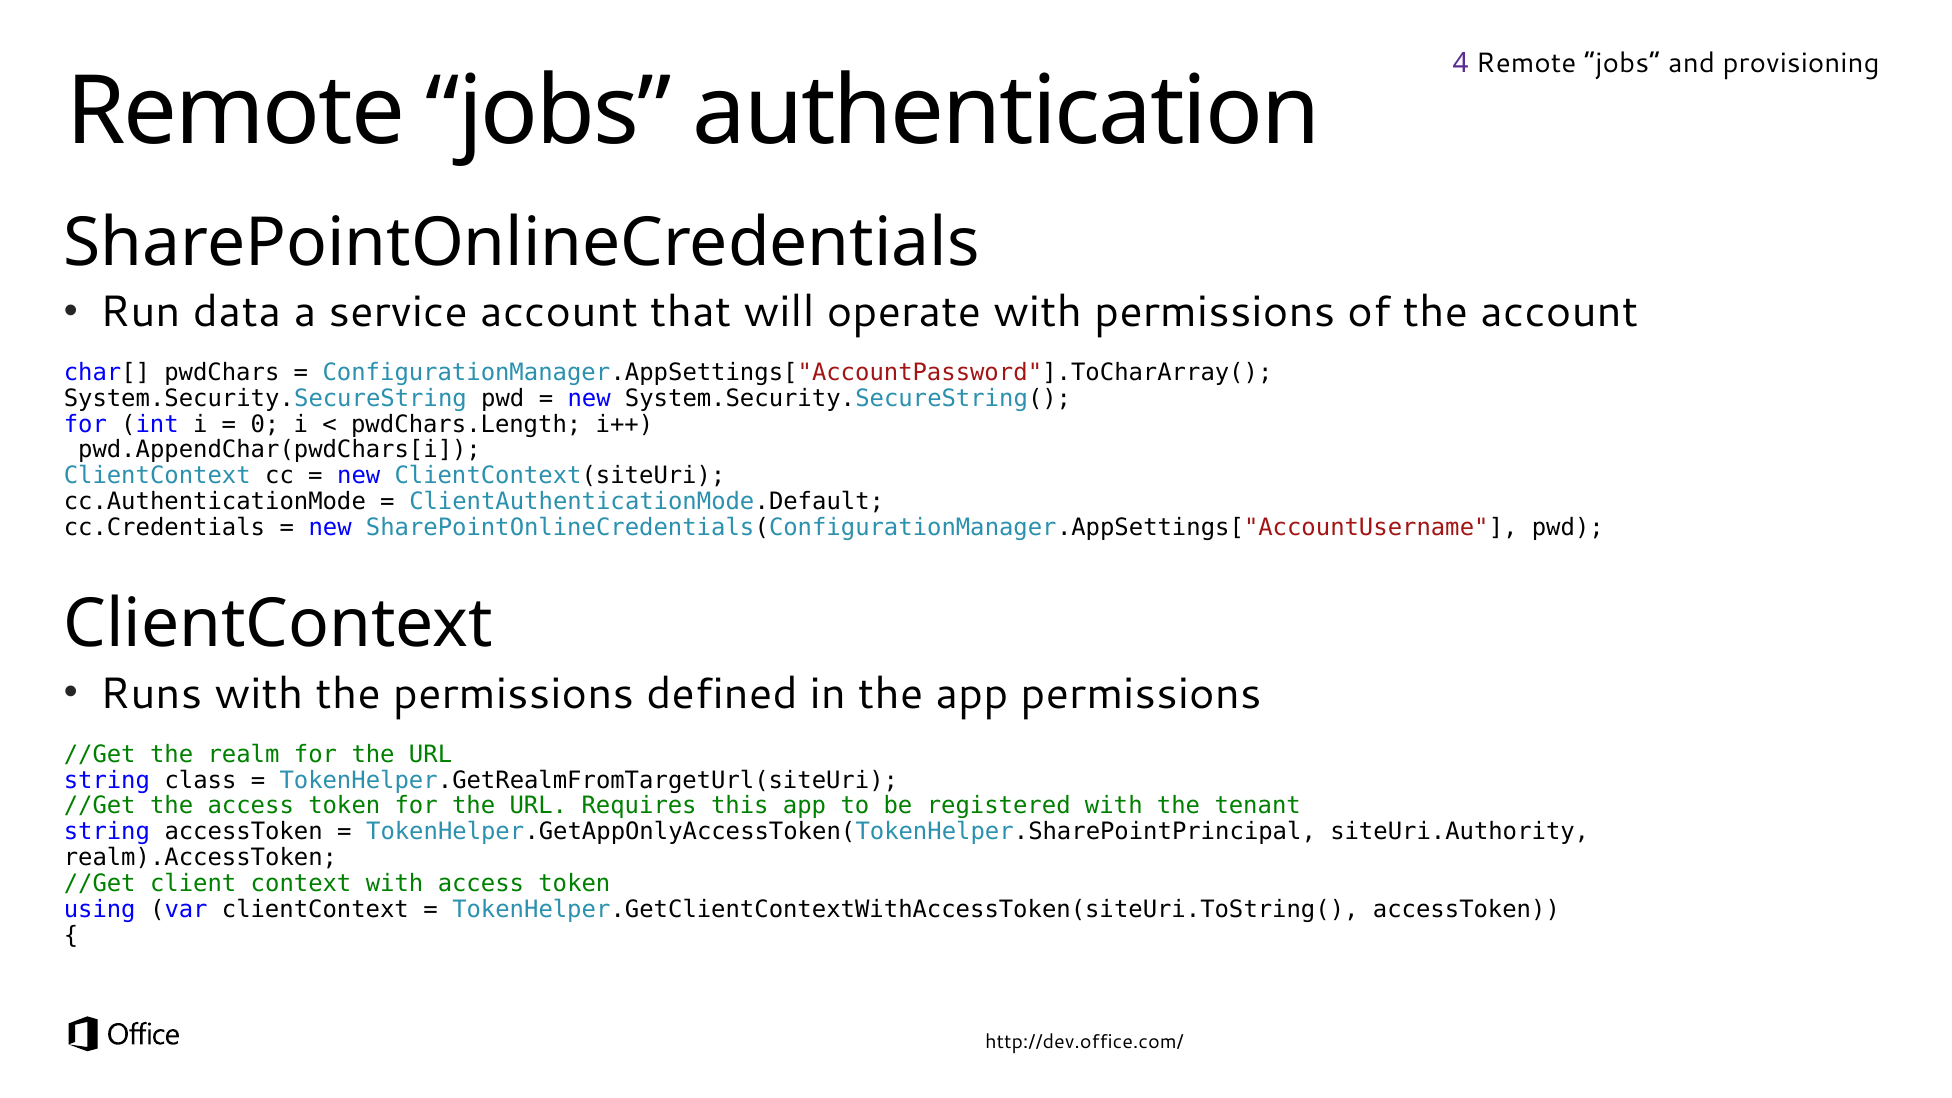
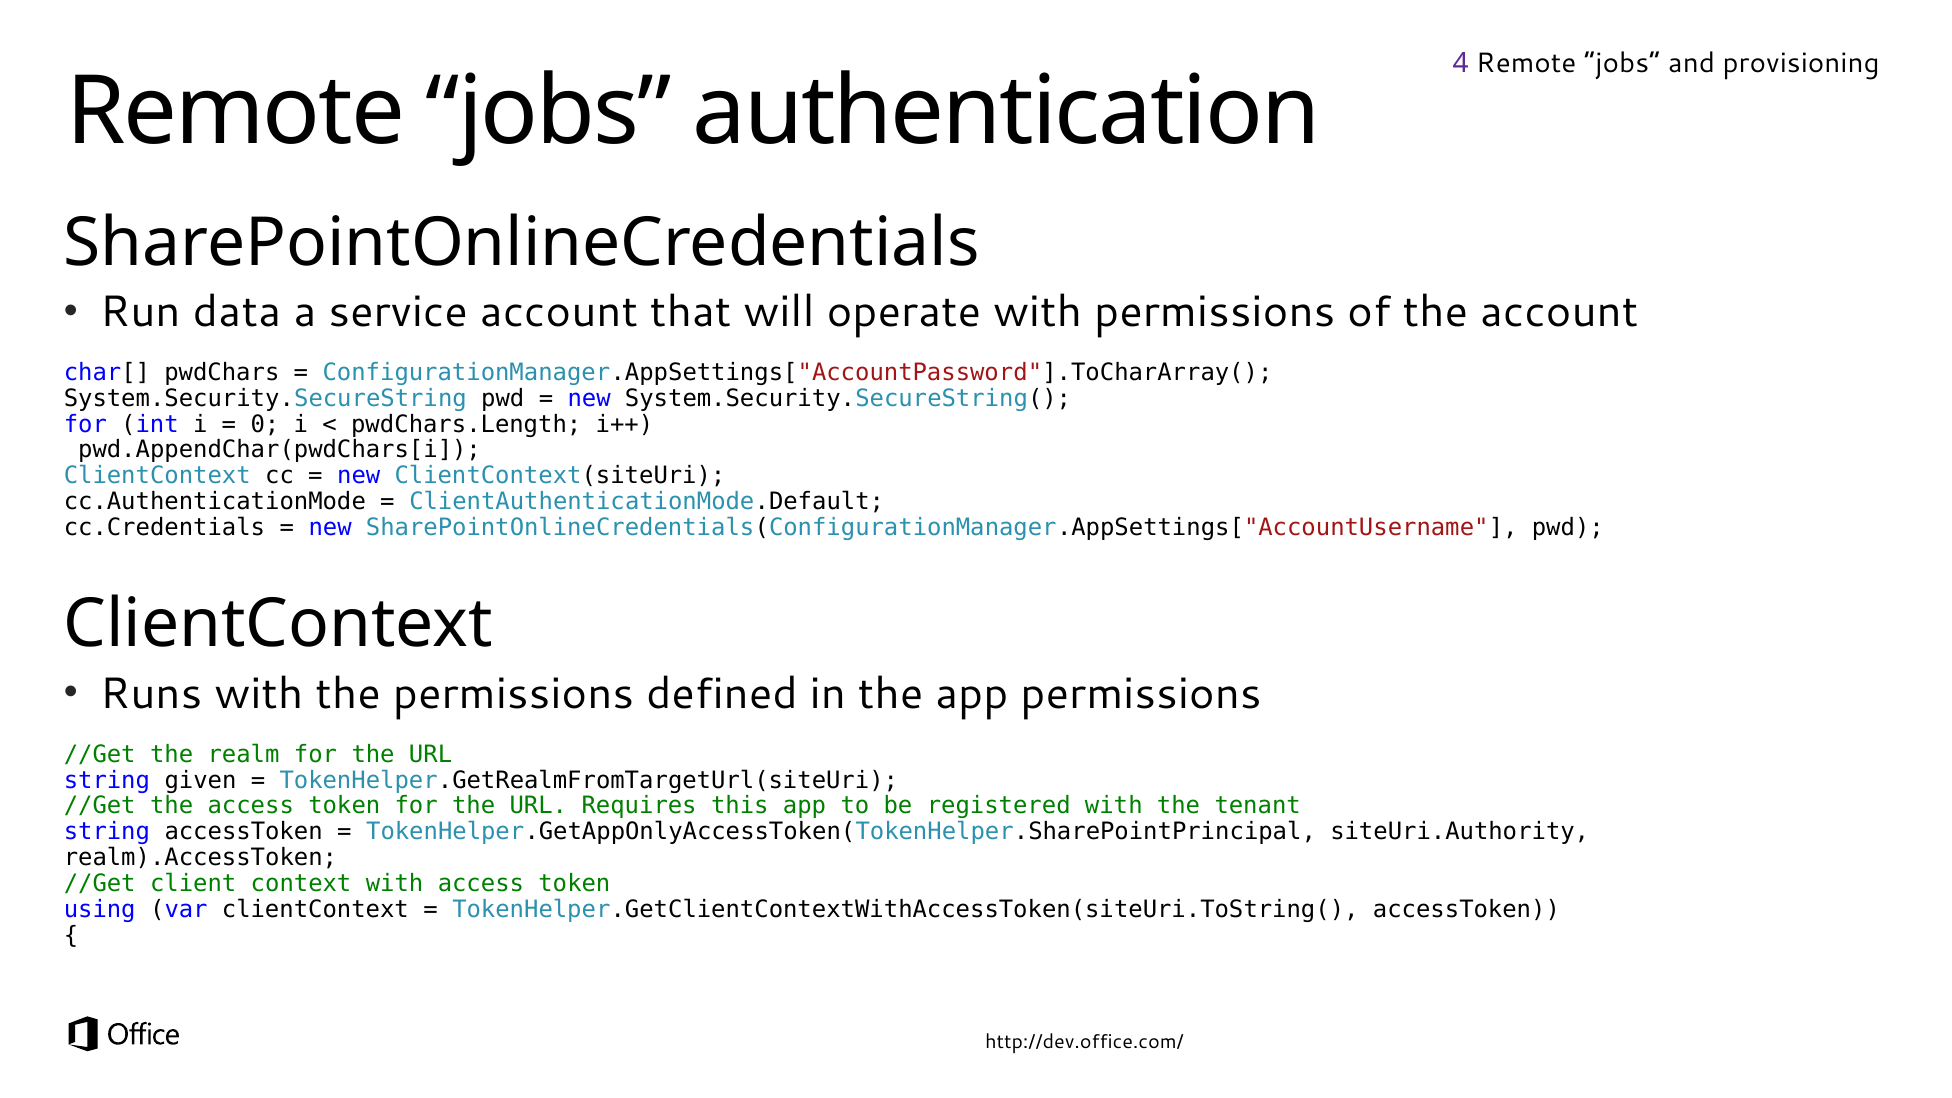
class: class -> given (201, 780)
